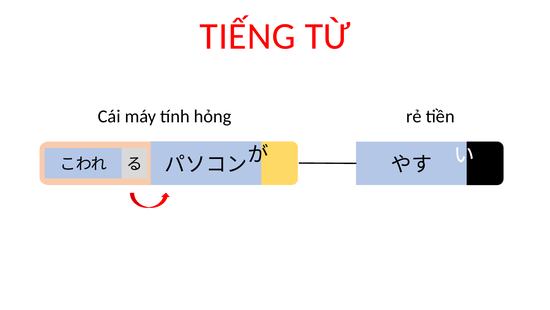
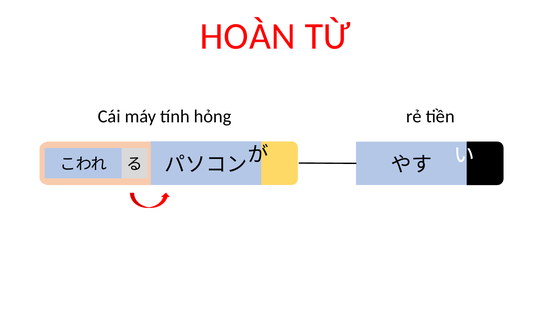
TIẾNG: TIẾNG -> HOÀN (248, 36)
